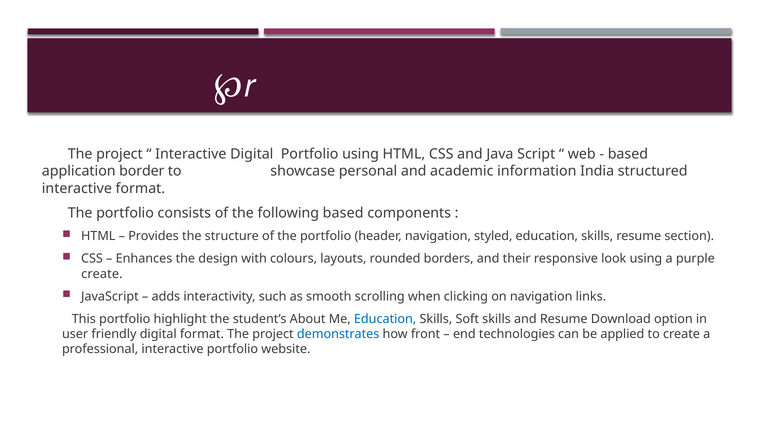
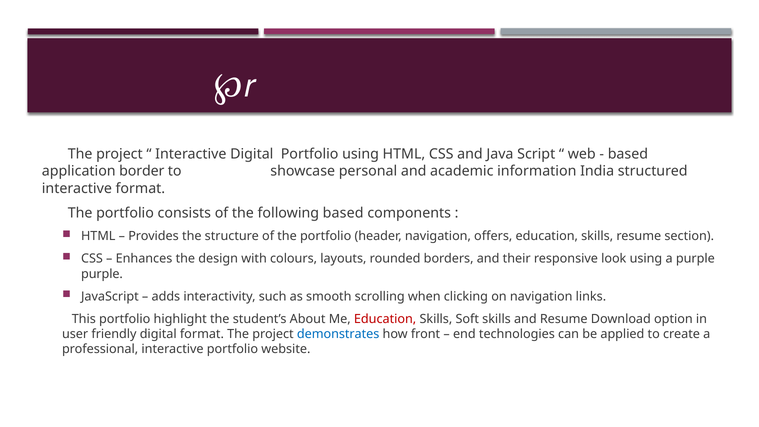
styled: styled -> offers (493, 236)
create: create -> purple (102, 274)
Education colour: blue -> red (385, 319)
